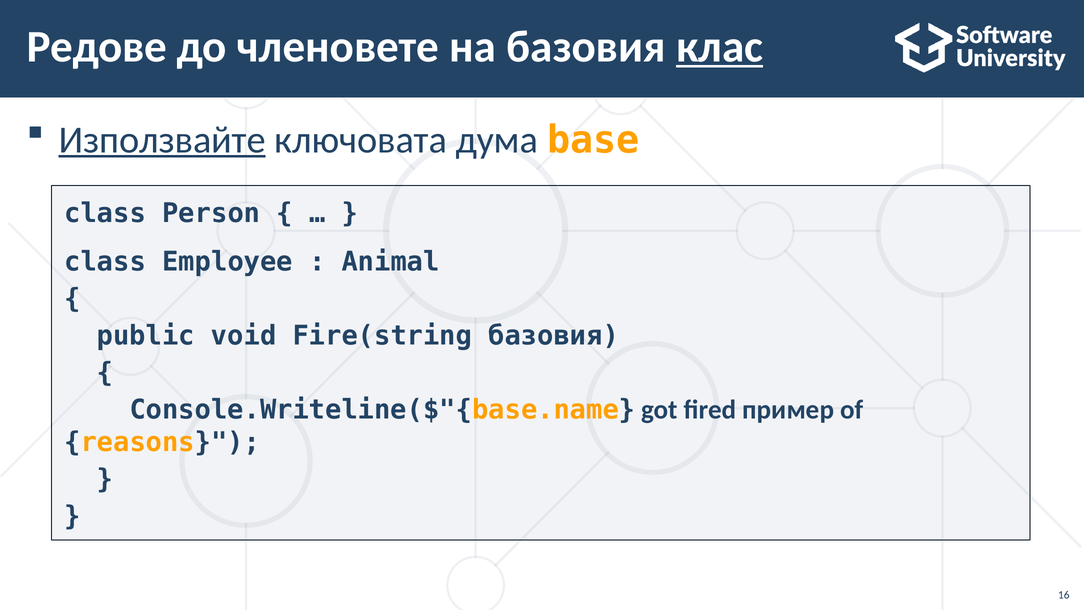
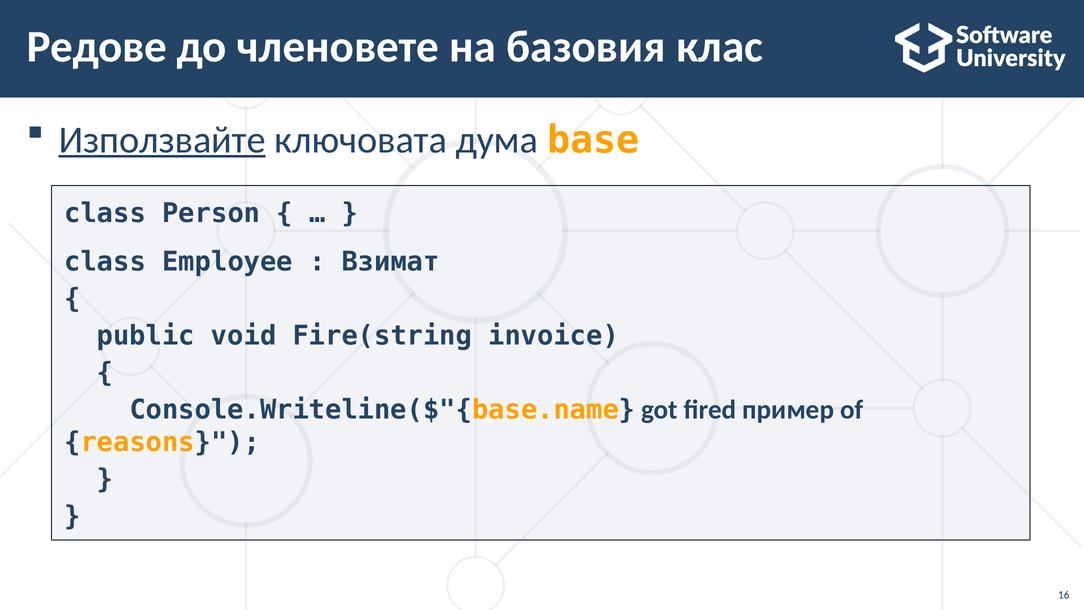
клас underline: present -> none (720, 47)
Animal: Animal -> Взимат (391, 262)
Fire(string базовия: базовия -> invoice (554, 336)
